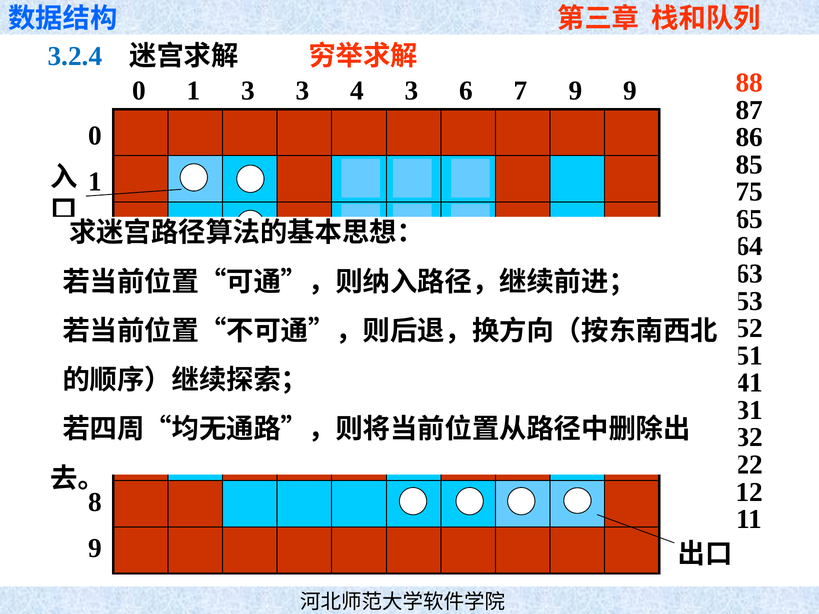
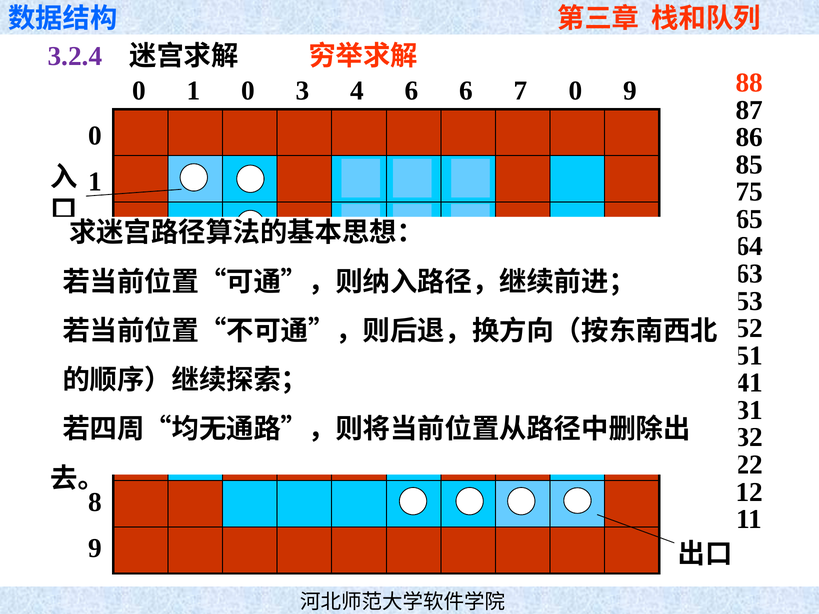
3.2.4 colour: blue -> purple (75, 56)
1 3: 3 -> 0 (248, 91)
4 3: 3 -> 6 (412, 91)
7 9: 9 -> 0 (575, 91)
